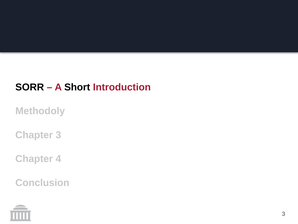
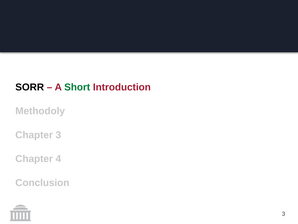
Short colour: black -> green (77, 87)
